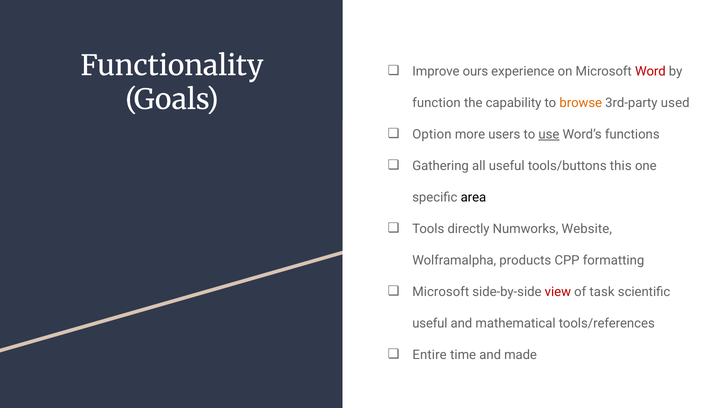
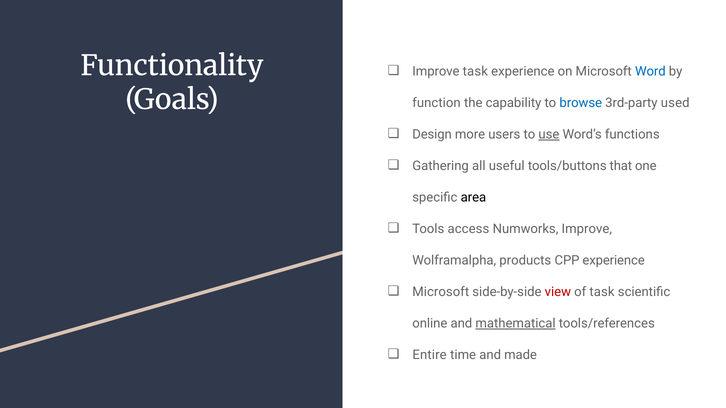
Improve ours: ours -> task (475, 72)
Word colour: red -> blue (650, 72)
browse colour: orange -> blue (581, 103)
Option: Option -> Design (432, 135)
this: this -> that (621, 166)
directly: directly -> access (468, 229)
Numworks Website: Website -> Improve (587, 229)
CPP formatting: formatting -> experience (614, 261)
useful: useful -> online (430, 324)
mathematical underline: none -> present (516, 324)
